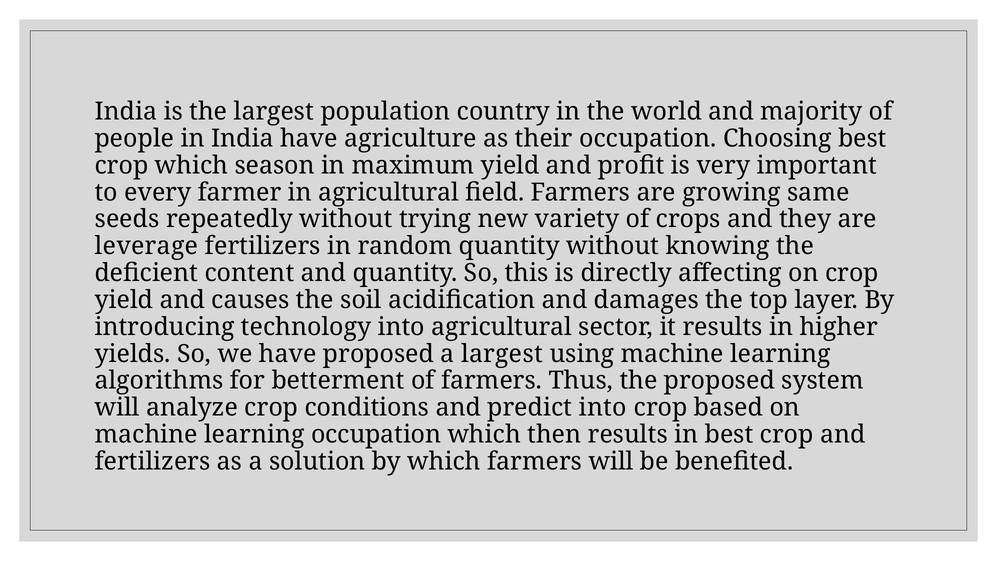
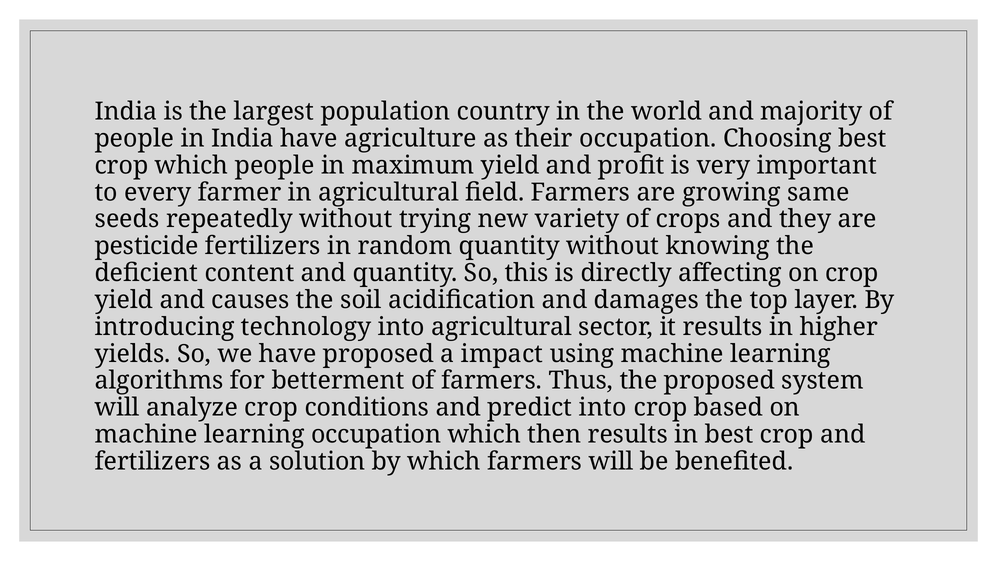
which season: season -> people (275, 165)
leverage: leverage -> pesticide (147, 246)
a largest: largest -> impact (502, 354)
